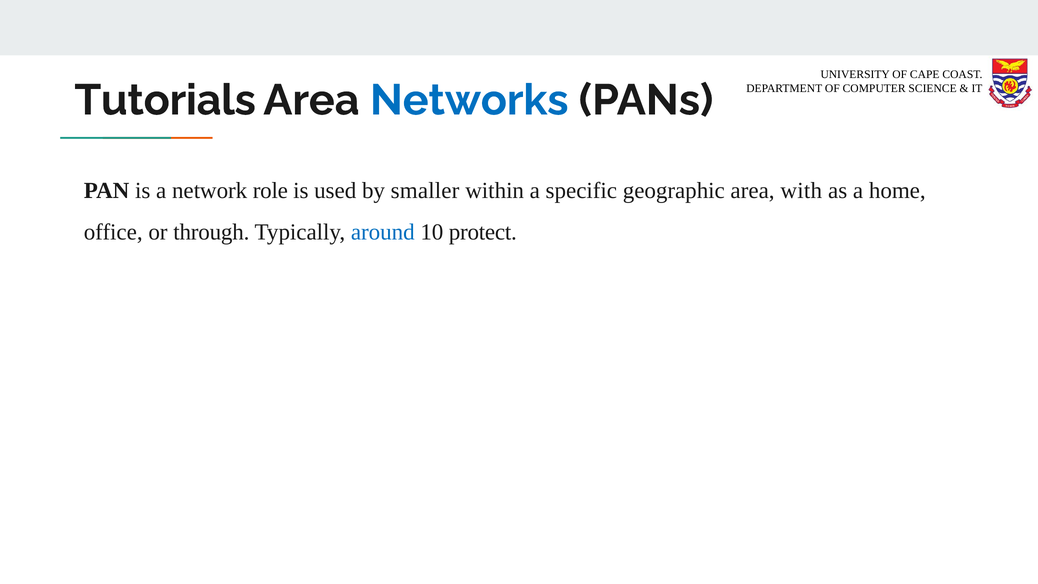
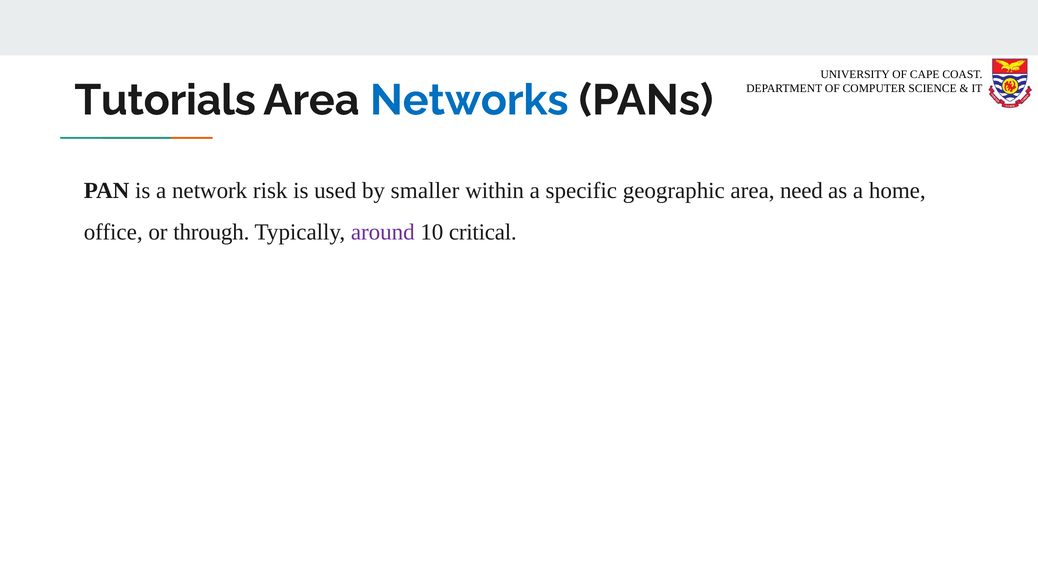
role: role -> risk (270, 191)
with: with -> need (801, 191)
around colour: blue -> purple (383, 232)
protect: protect -> critical (483, 232)
